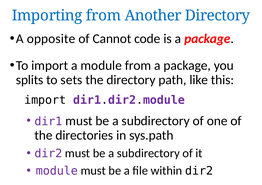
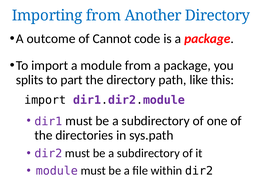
opposite: opposite -> outcome (51, 39)
sets: sets -> part (72, 80)
